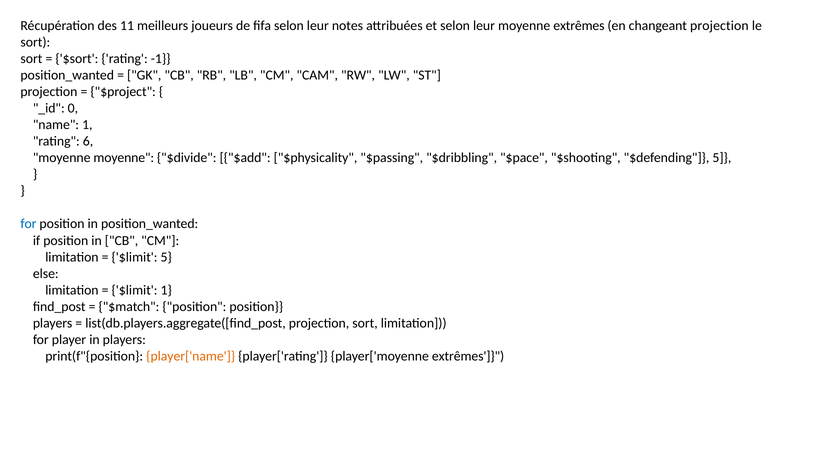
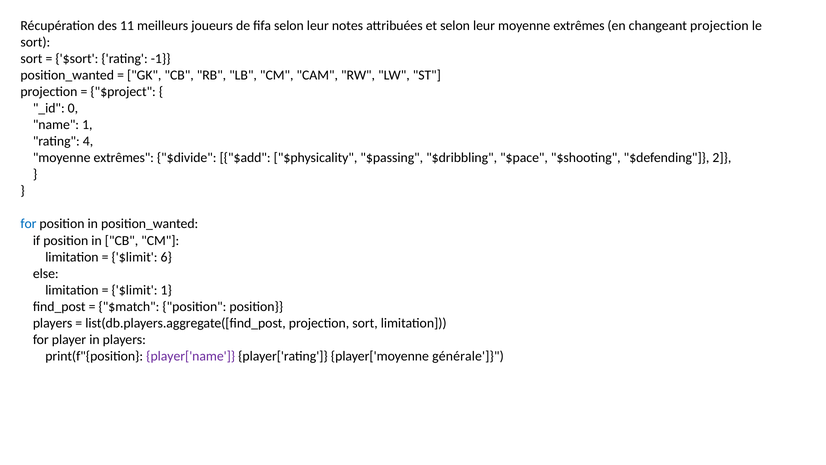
6: 6 -> 4 (88, 141)
moyenne: moyenne -> extrêmes (124, 158)
$defending 5: 5 -> 2 (722, 158)
$limit 5: 5 -> 6 (166, 257)
player['name colour: orange -> purple (191, 356)
player['moyenne extrêmes: extrêmes -> générale (468, 356)
